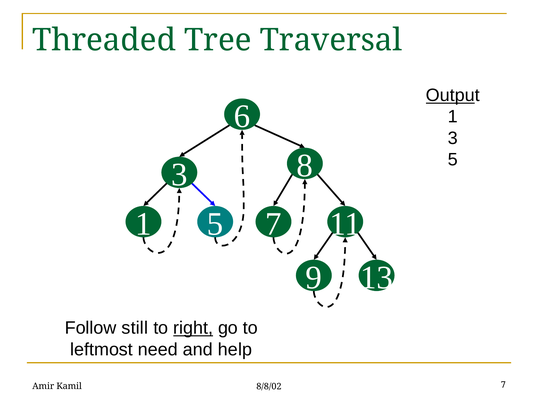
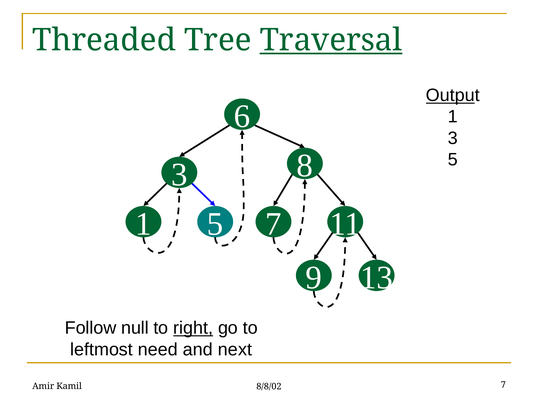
Traversal underline: none -> present (331, 40)
still: still -> null (135, 328)
help: help -> next (235, 350)
